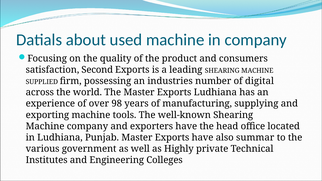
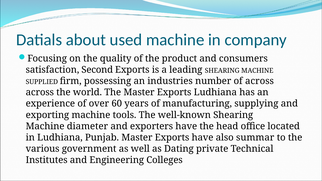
of digital: digital -> across (259, 81)
98: 98 -> 60 (117, 104)
Machine company: company -> diameter (87, 126)
Highly: Highly -> Dating (179, 149)
